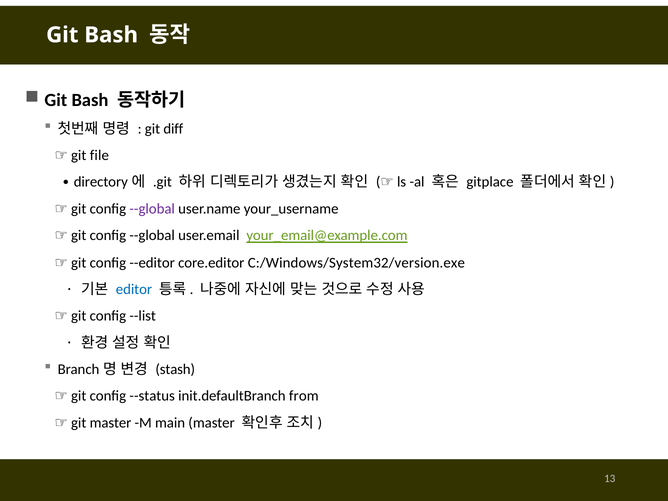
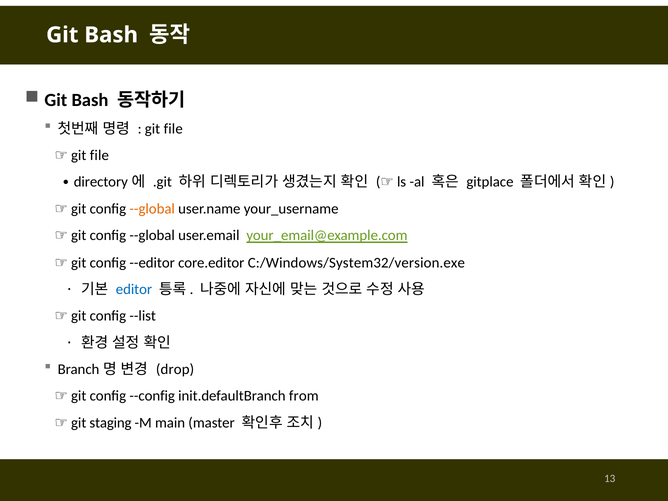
git diff: diff -> file (173, 129)
--global colour: purple -> orange (152, 209)
stash: stash -> drop (175, 369)
--status: --status -> --config (152, 396)
master: master -> staging (111, 423)
